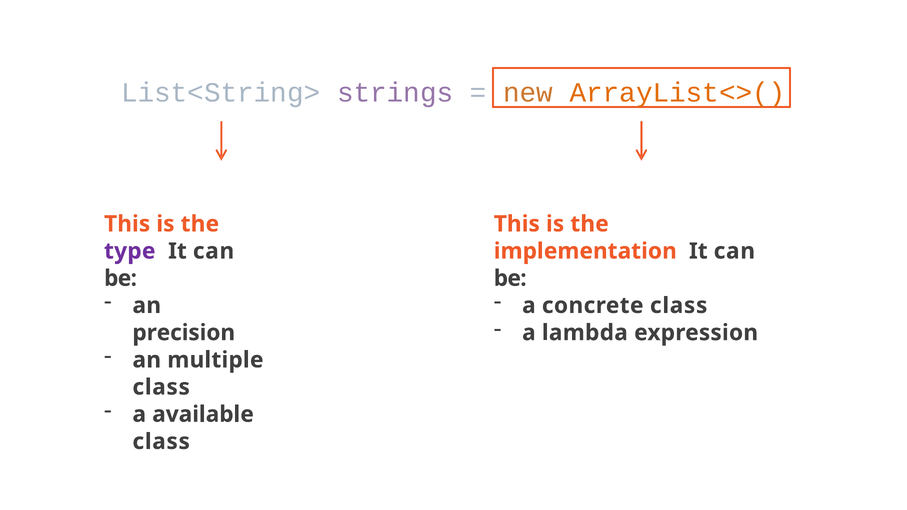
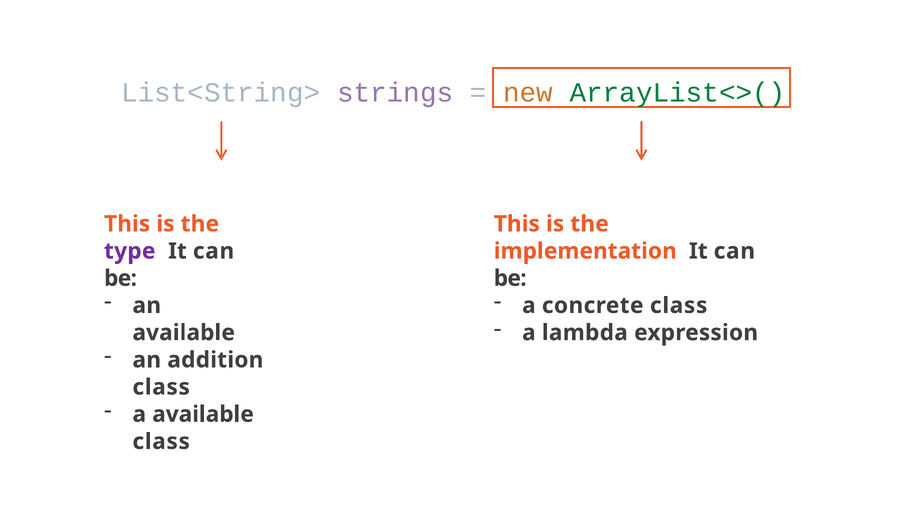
ArrayList<>( colour: orange -> green (678, 93)
precision: precision -> available (184, 333)
multiple: multiple -> addition (215, 360)
